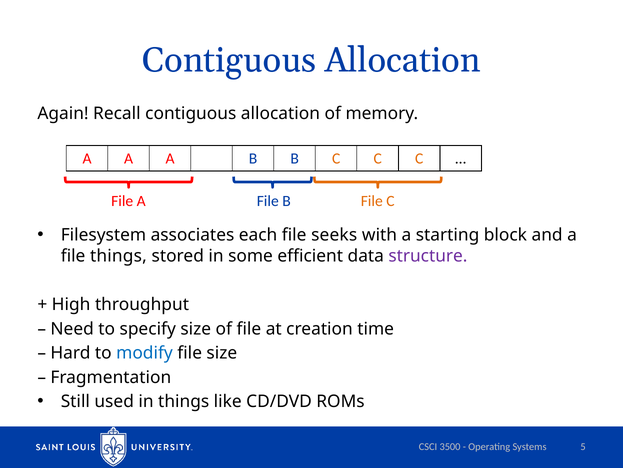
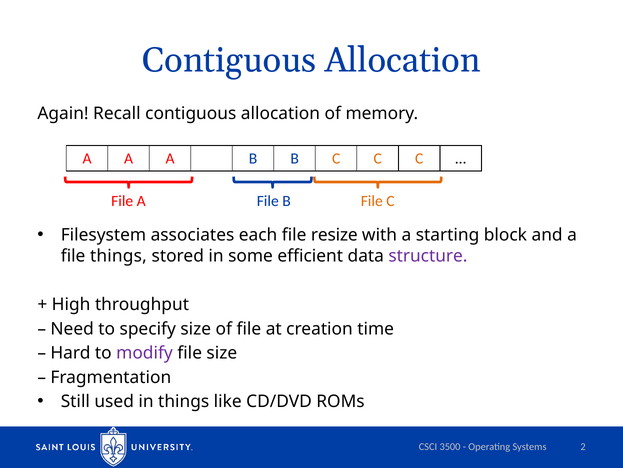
seeks: seeks -> resize (334, 235)
modify colour: blue -> purple (144, 353)
5: 5 -> 2 (583, 446)
